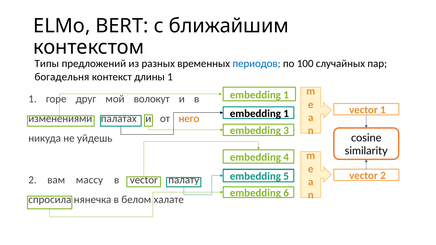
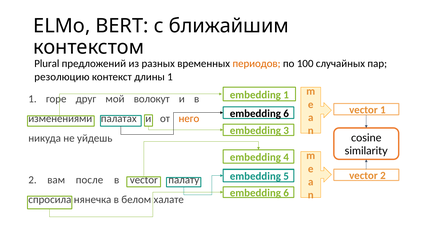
Типы: Типы -> Plural (47, 64)
периодов colour: blue -> orange (257, 64)
богадельня: богадельня -> резолюцию (62, 77)
1: 1 -> 6 (286, 114)
массу: массу -> после (89, 180)
